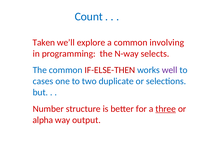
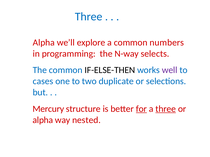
Count: Count -> Three (89, 17)
Taken: Taken -> Alpha (44, 43)
involving: involving -> numbers (167, 43)
IF-ELSE-THEN colour: red -> black (110, 70)
Number: Number -> Mercury (48, 109)
for underline: none -> present (141, 109)
output: output -> nested (86, 120)
